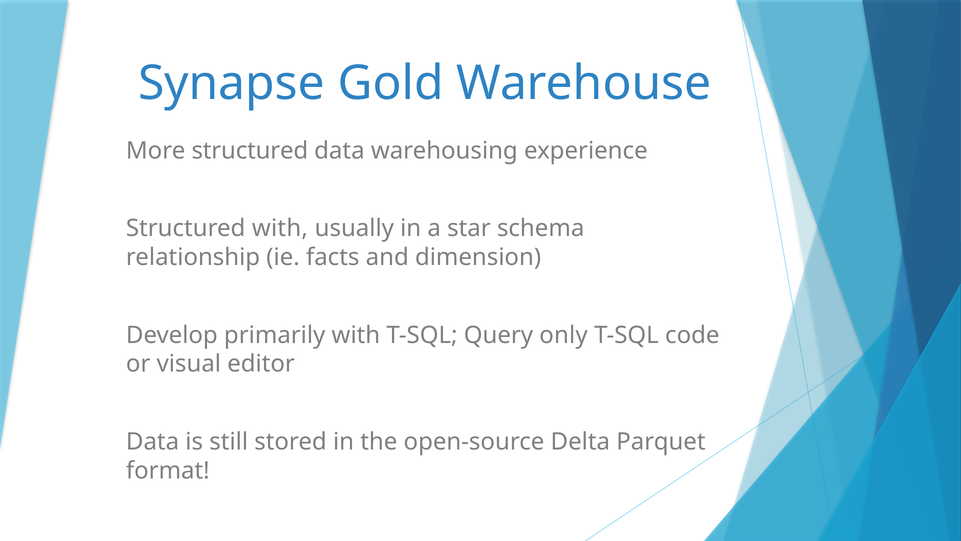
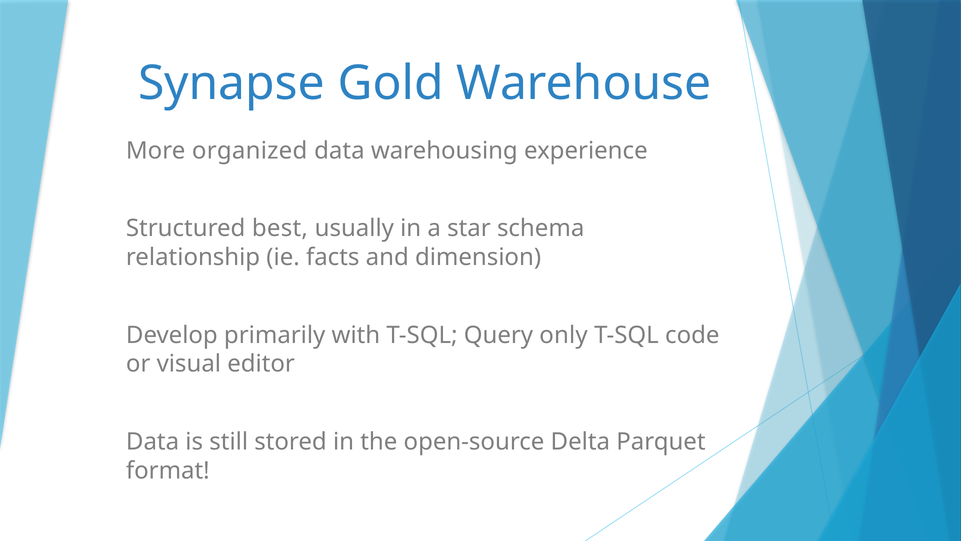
More structured: structured -> organized (250, 151)
Structured with: with -> best (280, 228)
